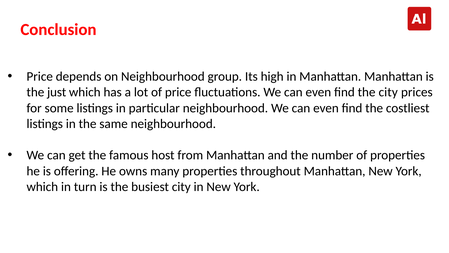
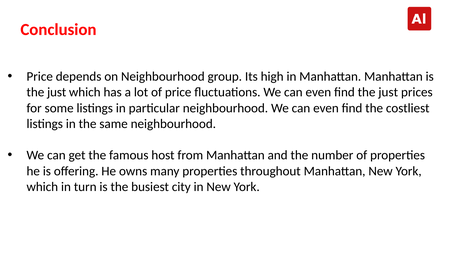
find the city: city -> just (388, 92)
